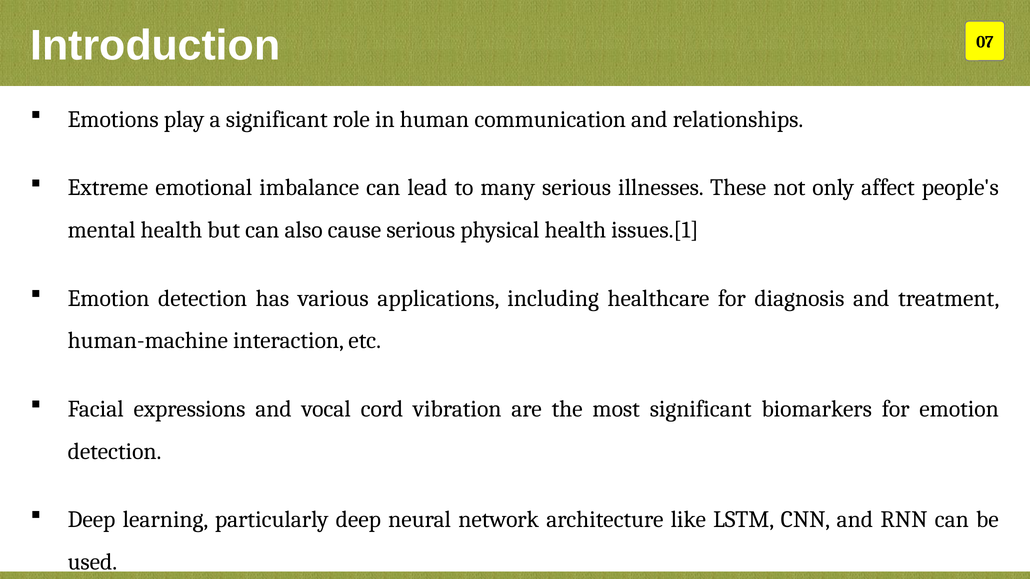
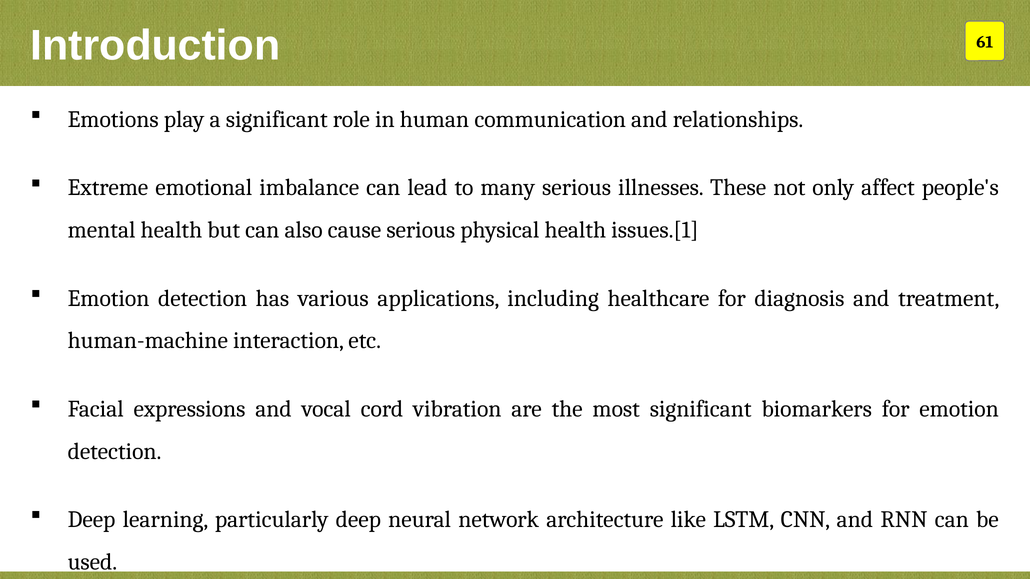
07: 07 -> 61 (985, 42)
